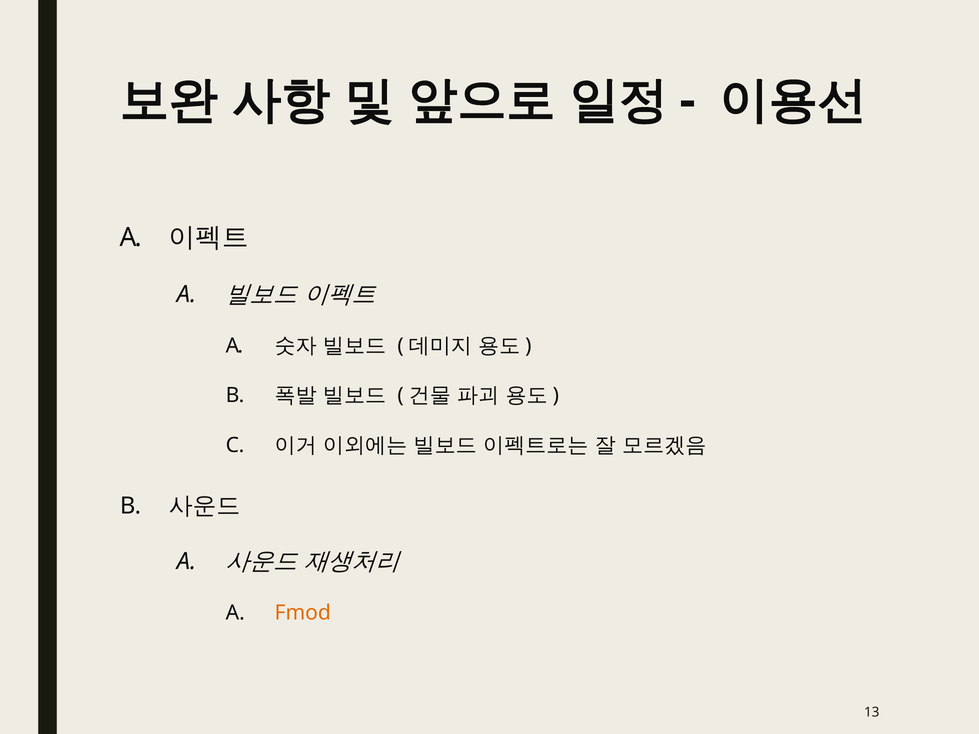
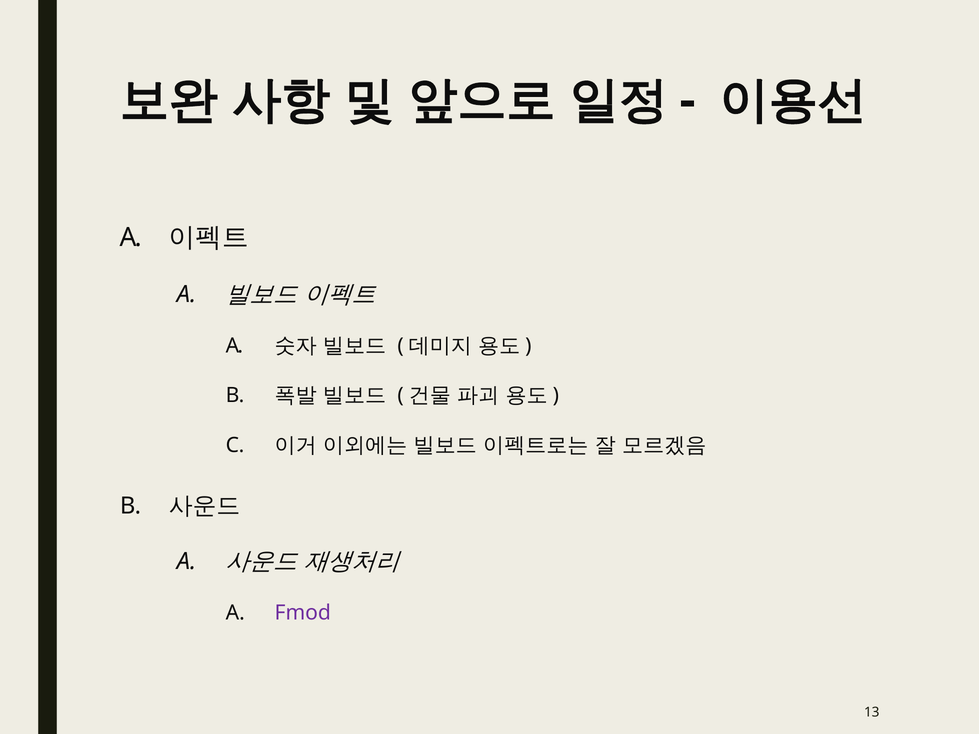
Fmod colour: orange -> purple (303, 613)
